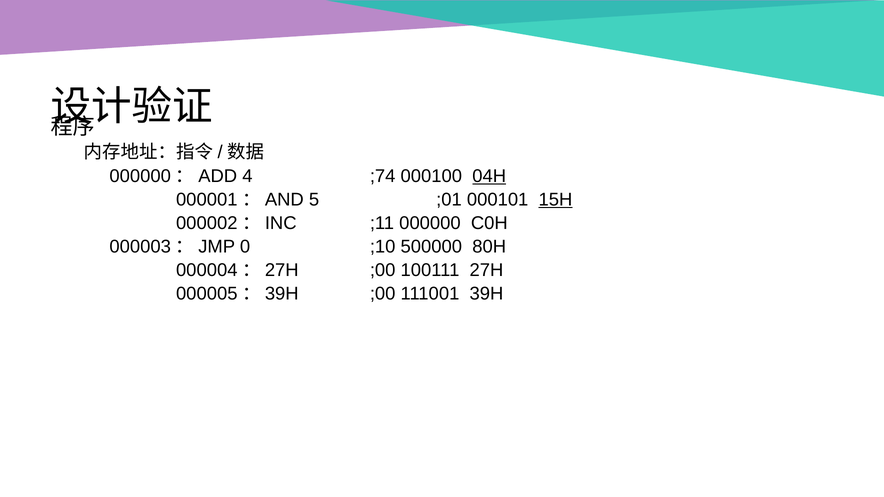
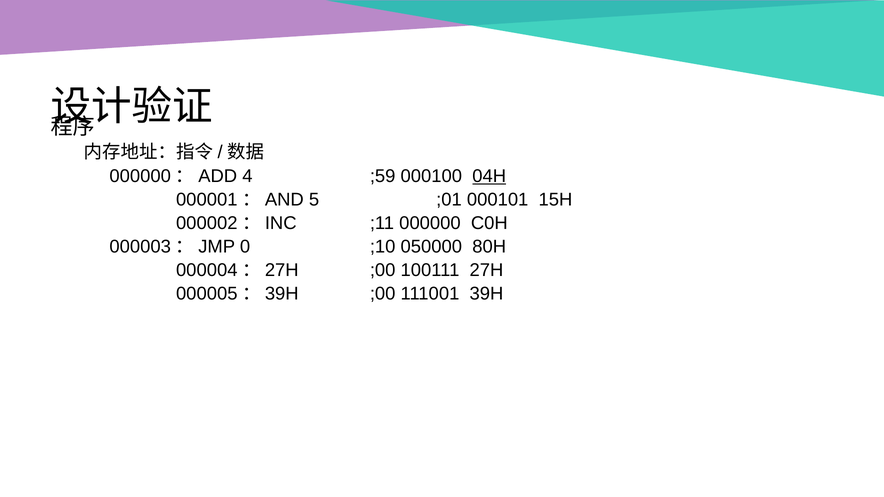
;74: ;74 -> ;59 (383, 176)
15H underline: present -> none (556, 200)
500000: 500000 -> 050000 (431, 247)
